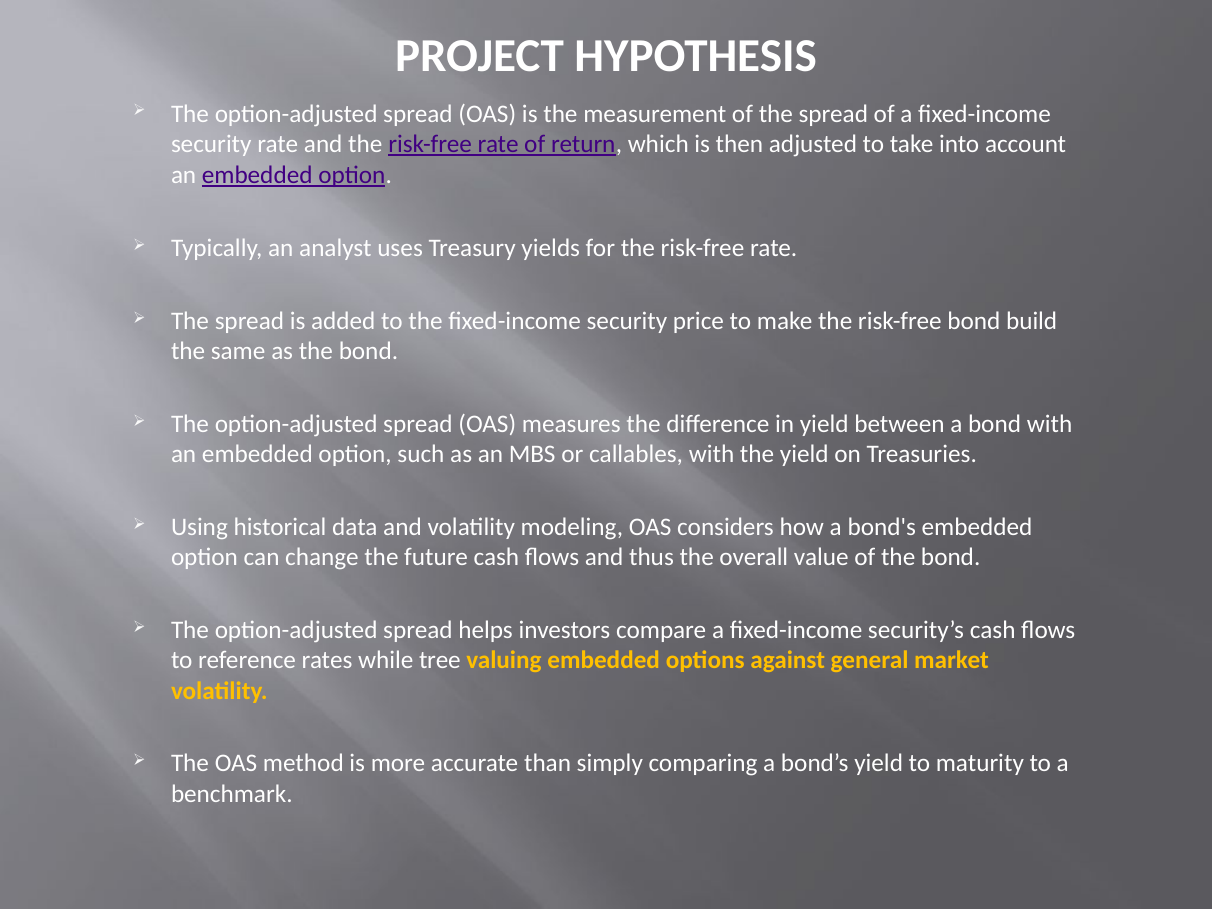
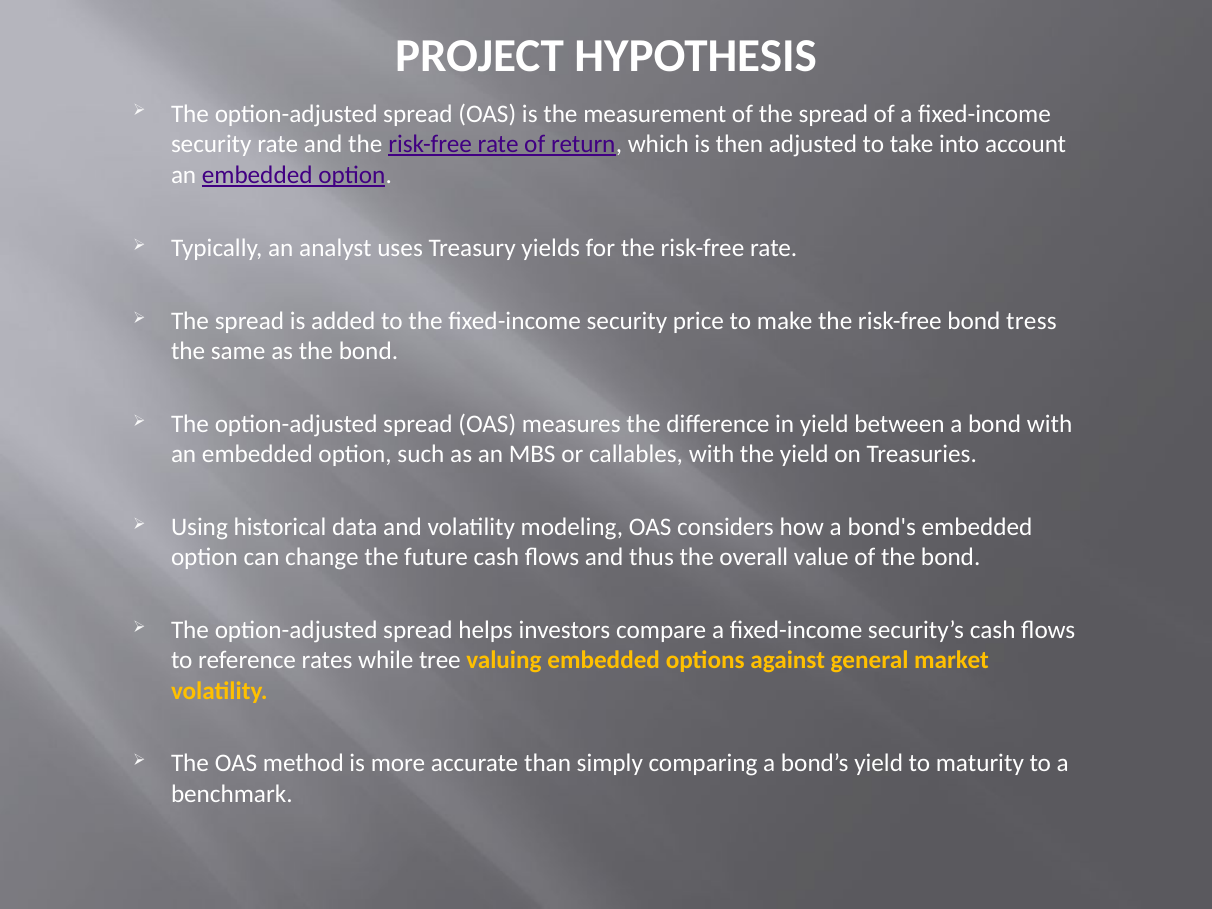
build: build -> tress (1031, 321)
